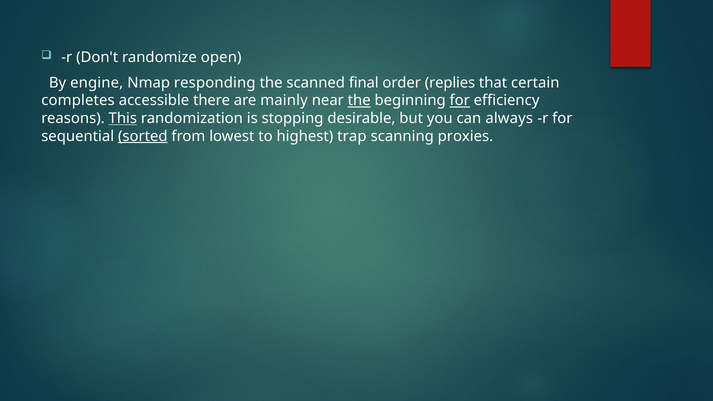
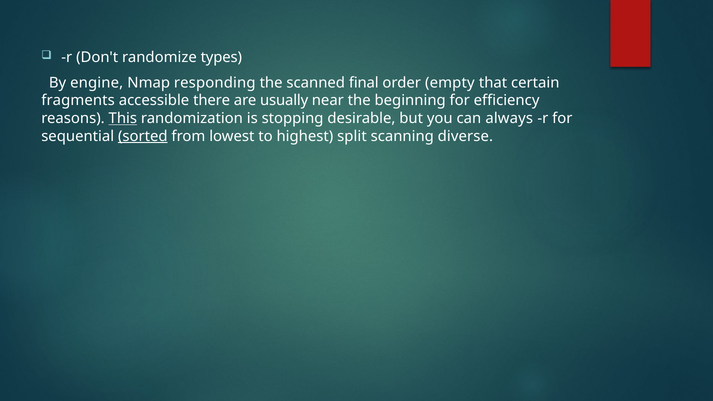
open: open -> types (221, 57)
replies: replies -> empty (450, 83)
completes: completes -> fragments (78, 101)
mainly: mainly -> usually (284, 101)
the underline: present -> none (359, 101)
for underline: present -> none (460, 101)
trap: trap -> split (352, 136)
proxies: proxies -> diverse (465, 136)
